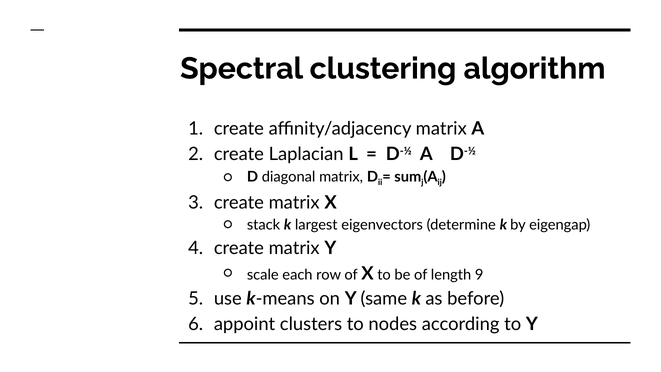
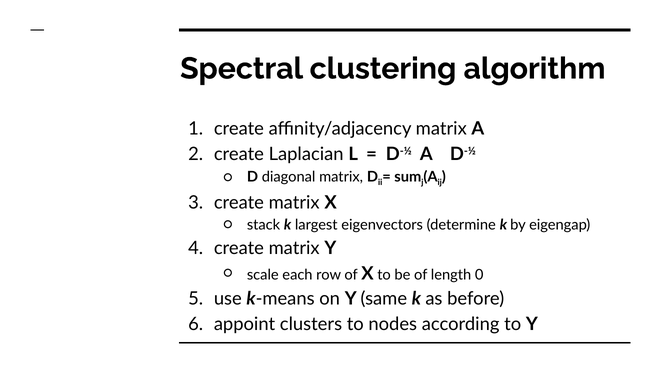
9: 9 -> 0 (479, 275)
